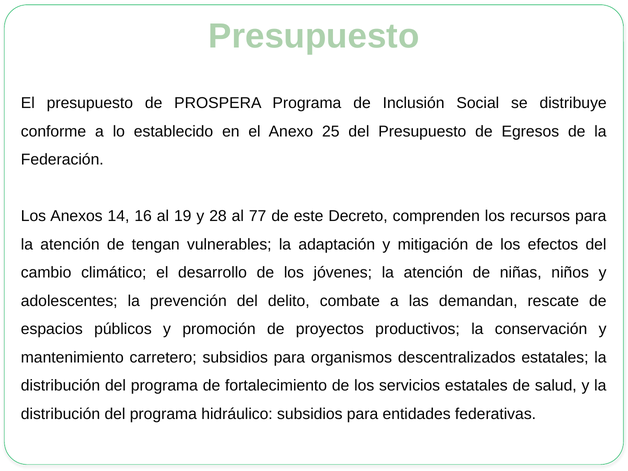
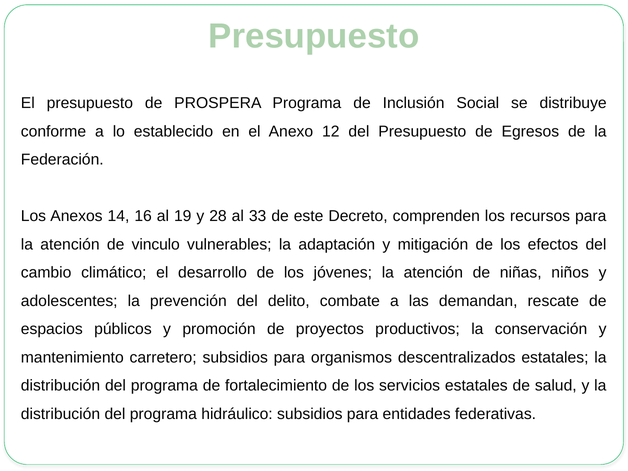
25: 25 -> 12 (331, 131)
77: 77 -> 33 (258, 216)
tengan: tengan -> vinculo (156, 244)
